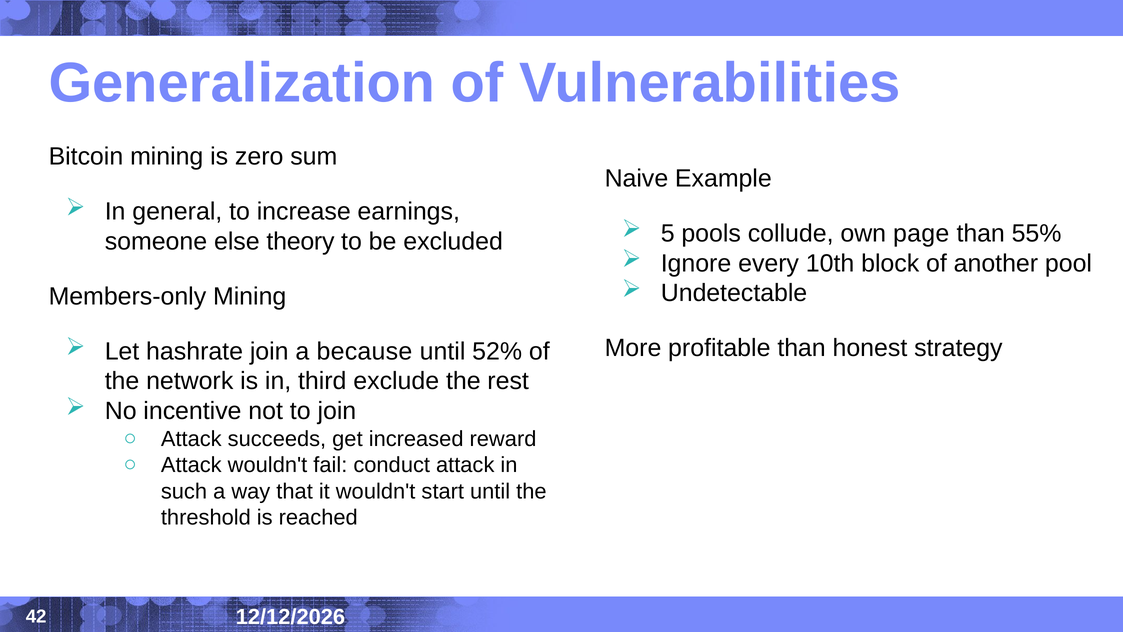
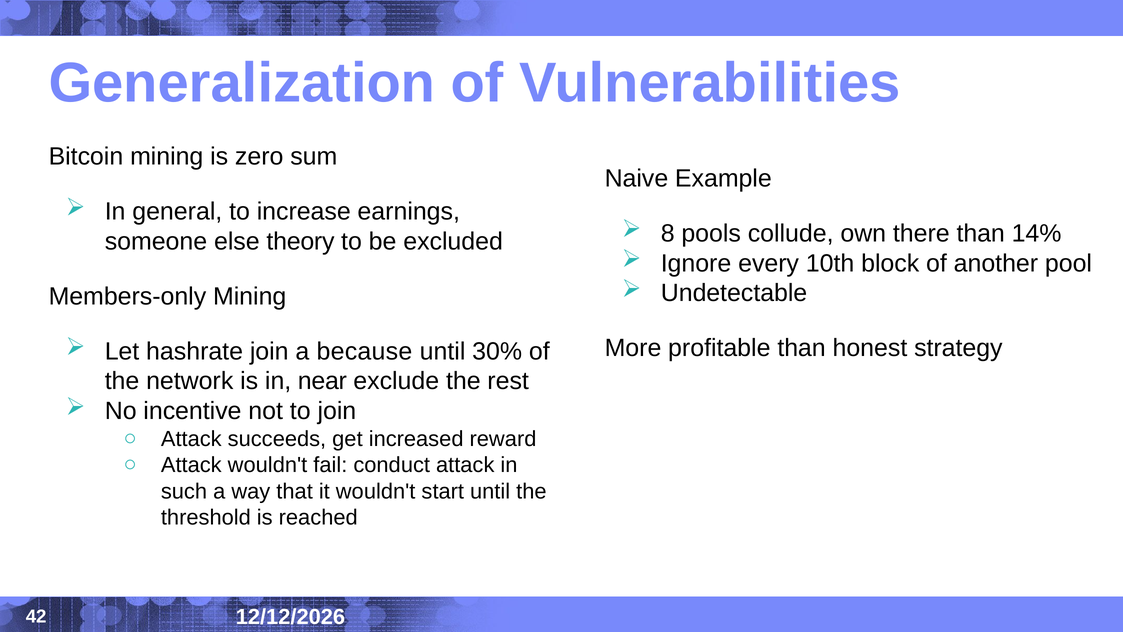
5: 5 -> 8 (668, 233)
page: page -> there (921, 233)
55%: 55% -> 14% (1037, 233)
52%: 52% -> 30% (497, 351)
third: third -> near (322, 381)
